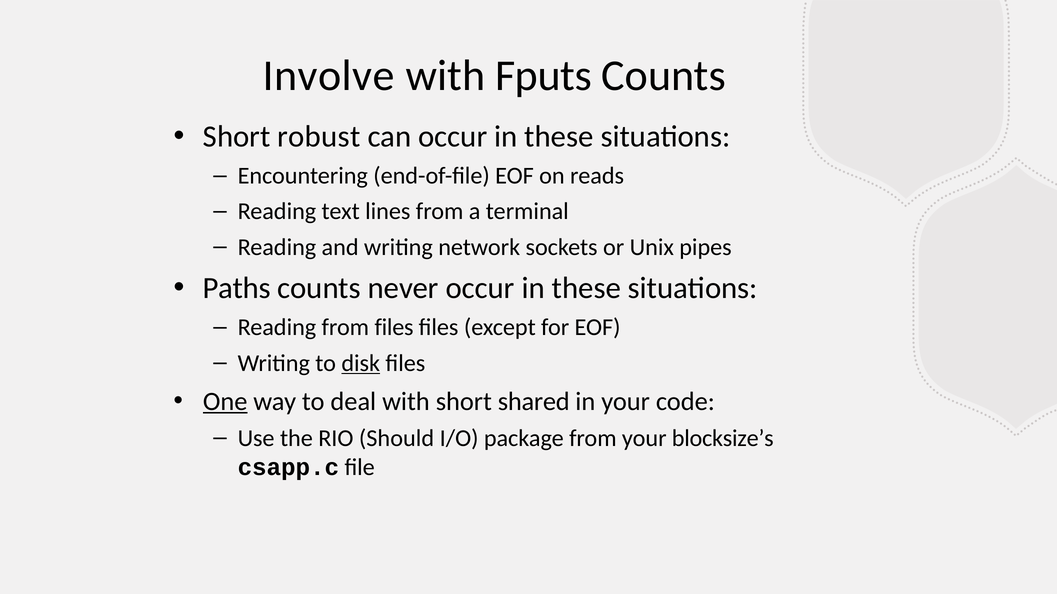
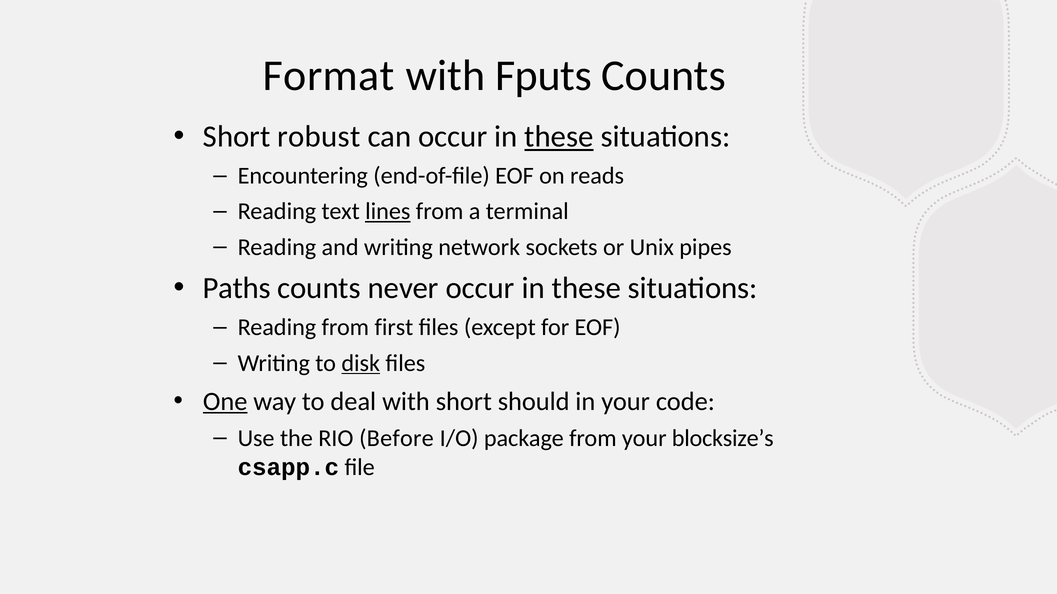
Involve: Involve -> Format (329, 76)
these underline: none -> present (559, 137)
lines underline: none -> present (388, 212)
from files: files -> first (394, 328)
shared: shared -> should (534, 402)
Should: Should -> Before (396, 439)
